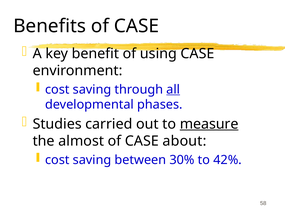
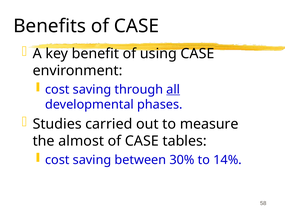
measure underline: present -> none (209, 124)
about: about -> tables (185, 142)
42%: 42% -> 14% (228, 160)
